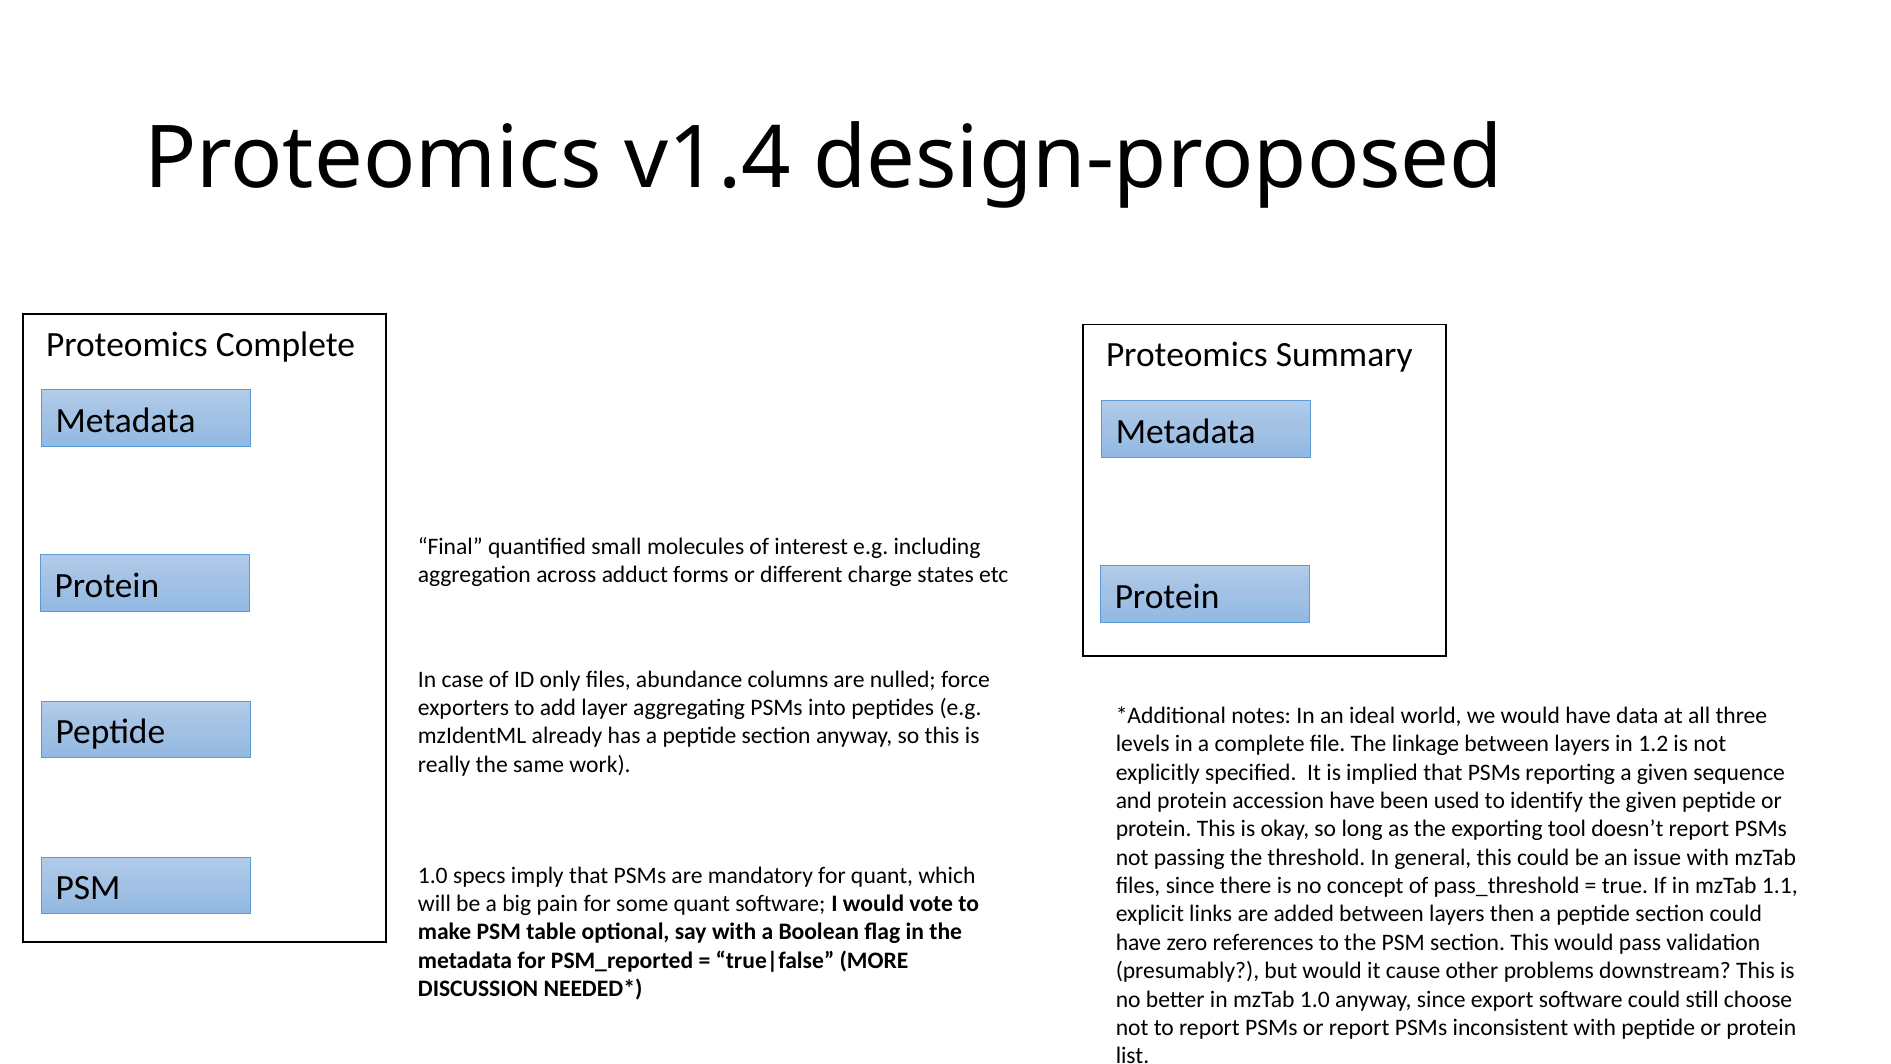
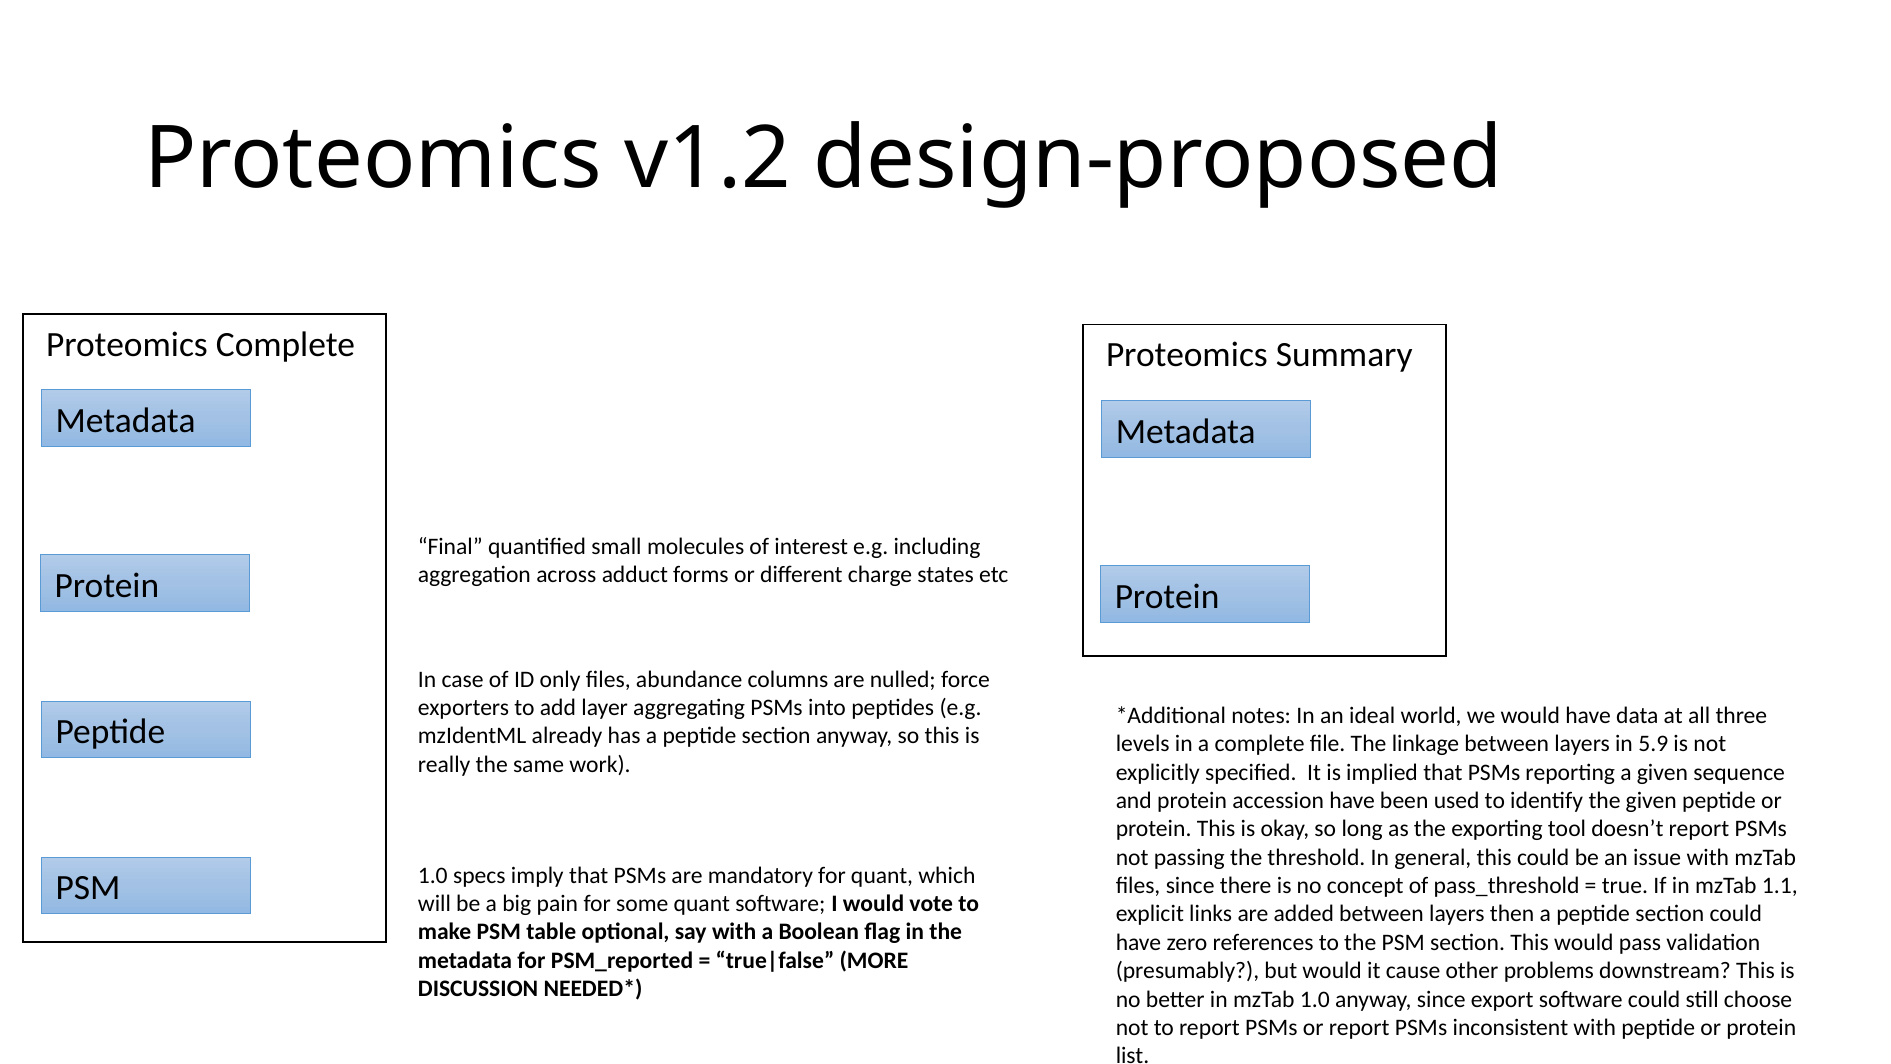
v1.4: v1.4 -> v1.2 (708, 159)
1.2: 1.2 -> 5.9 (1653, 744)
